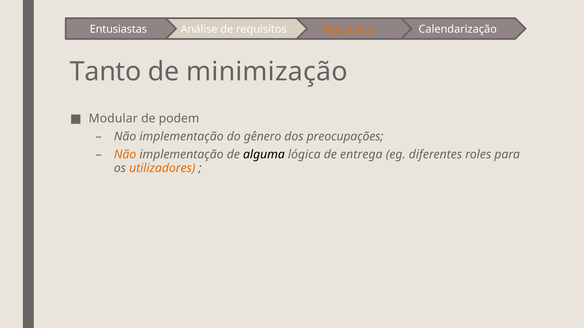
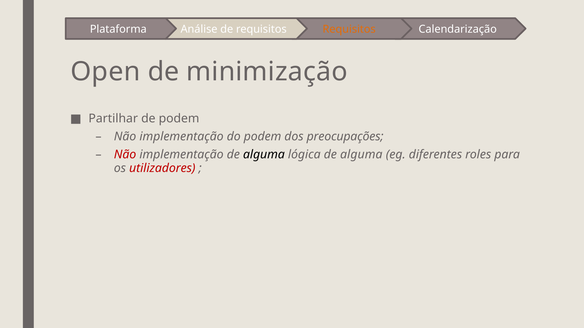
Entusiastas: Entusiastas -> Plataforma (118, 29)
Tanto: Tanto -> Open (105, 72)
Modular: Modular -> Partilhar (113, 119)
do gênero: gênero -> podem (263, 137)
Não colour: orange -> red (125, 155)
lógica de entrega: entrega -> alguma (361, 155)
utilizadores colour: orange -> red (162, 168)
